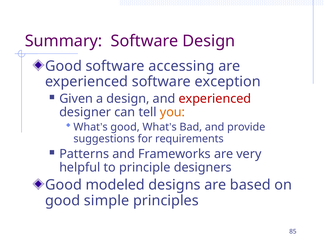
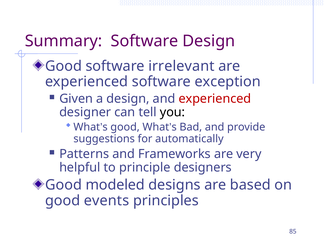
accessing: accessing -> irrelevant (181, 66)
you colour: orange -> black (173, 112)
requirements: requirements -> automatically (189, 139)
simple: simple -> events (107, 201)
